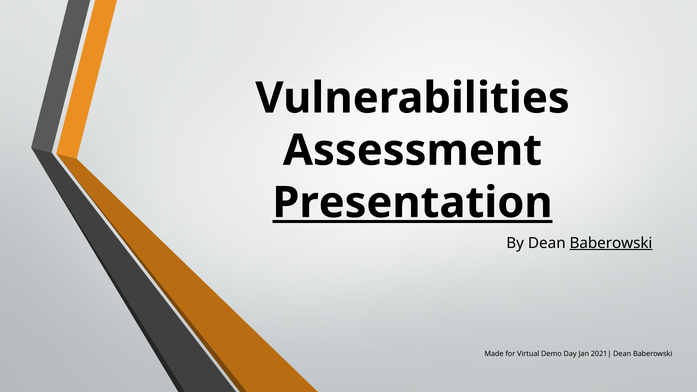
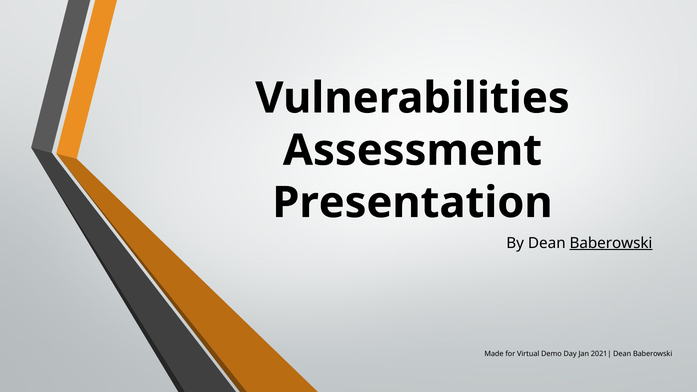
Presentation underline: present -> none (413, 203)
